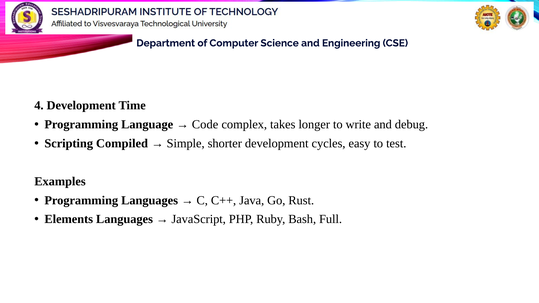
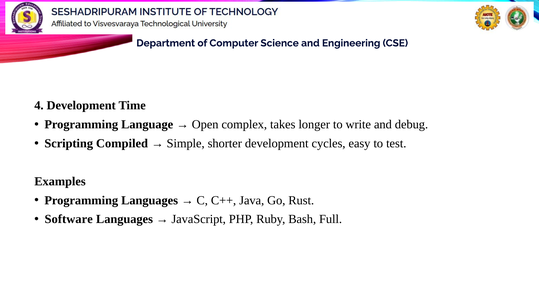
Code: Code -> Open (205, 125)
Elements: Elements -> Software (69, 219)
